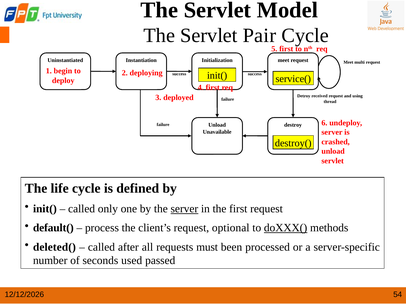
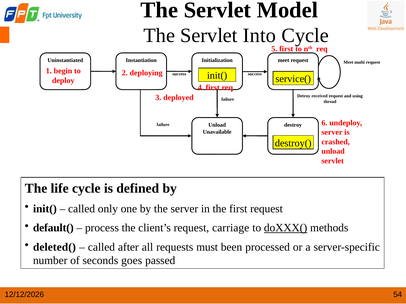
Pair: Pair -> Into (259, 36)
server underline: present -> none (184, 209)
optional: optional -> carriage (231, 228)
used: used -> goes (132, 261)
